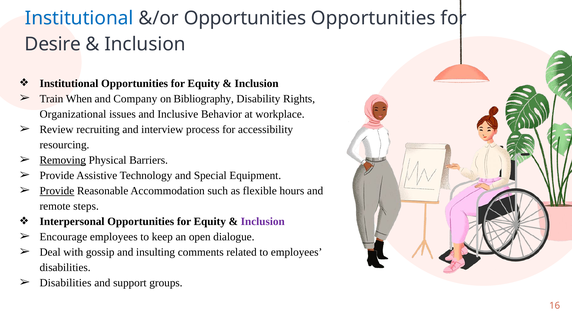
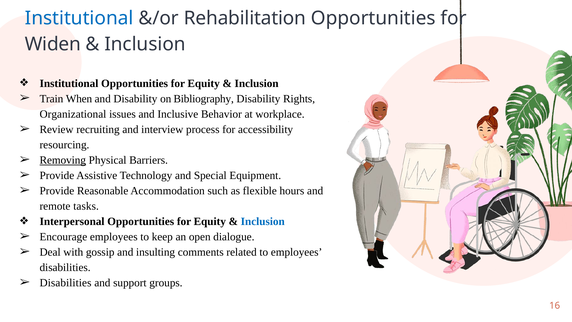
&/or Opportunities: Opportunities -> Rehabilitation (245, 18)
Desire: Desire -> Widen (53, 44)
and Company: Company -> Disability (135, 99)
Provide underline: present -> none (57, 191)
steps: steps -> tasks (86, 206)
Inclusion colour: purple -> blue (263, 221)
